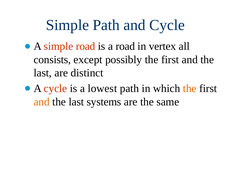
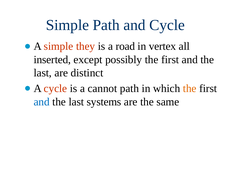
simple road: road -> they (86, 46)
consists: consists -> inserted (52, 60)
lowest: lowest -> cannot (102, 88)
and colour: orange -> blue (42, 102)
